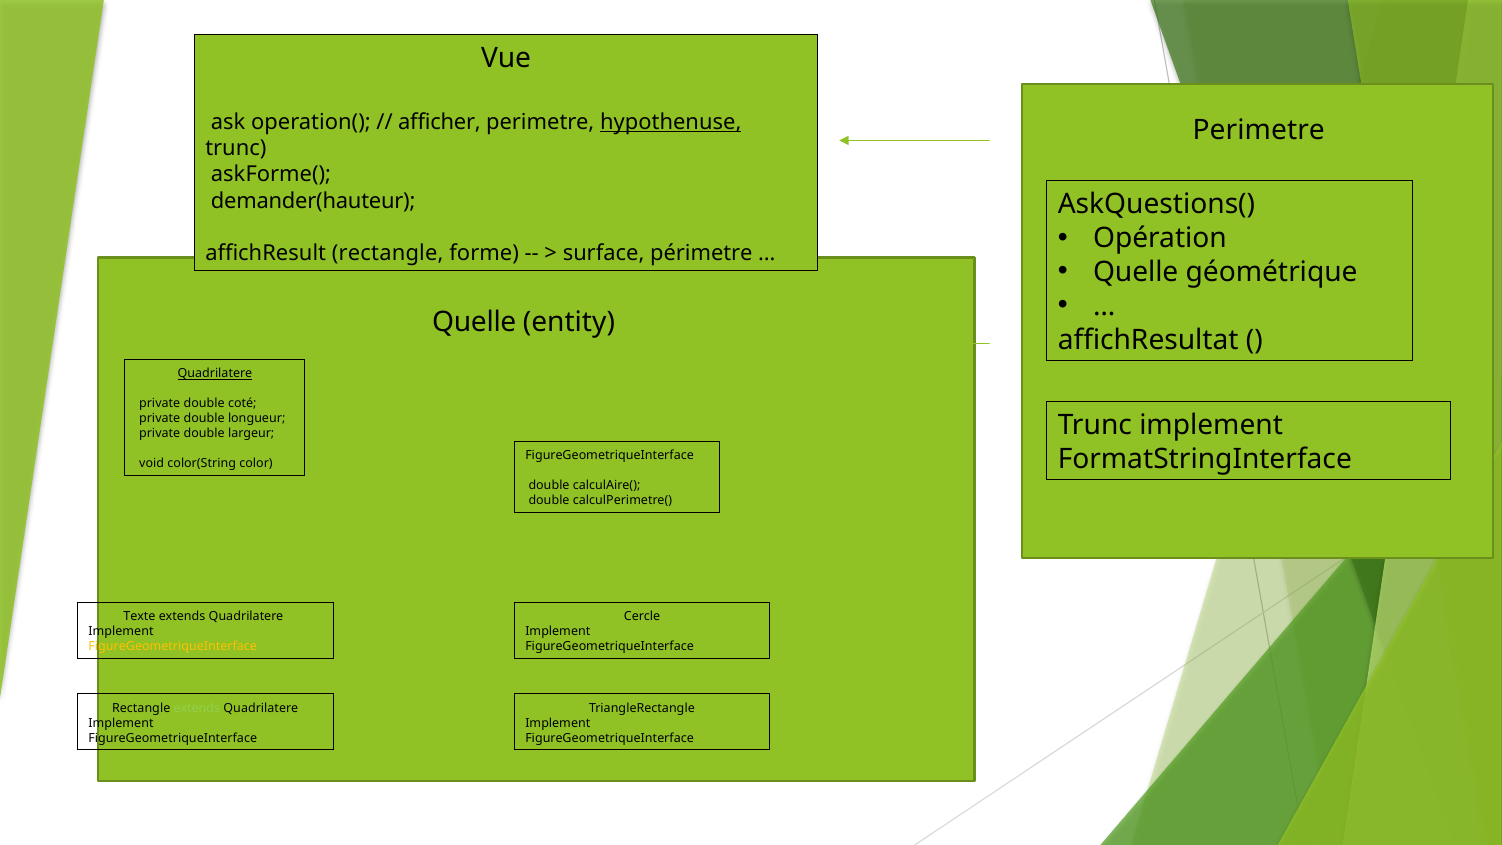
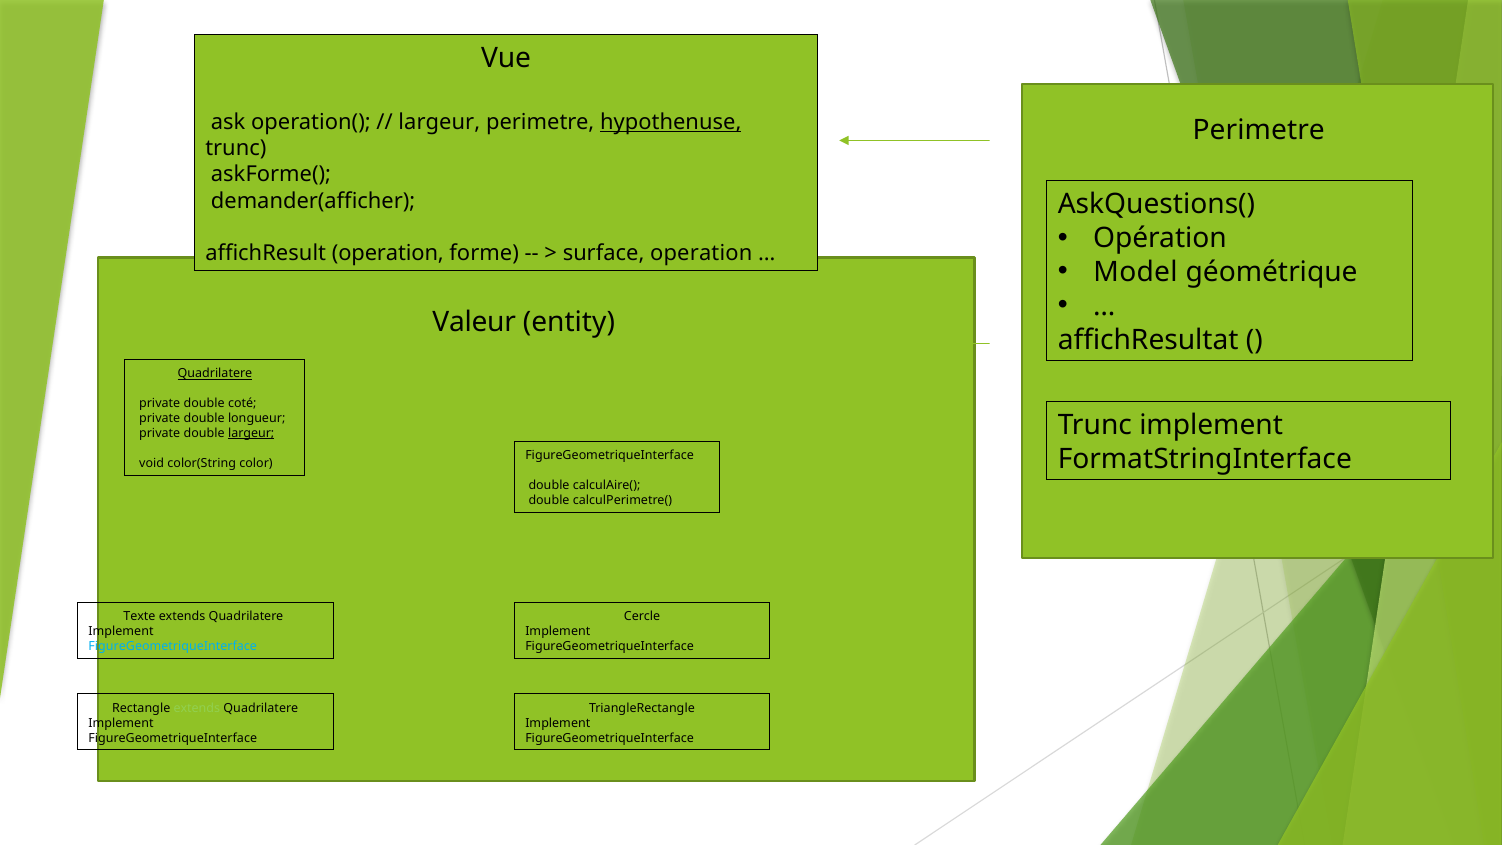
afficher: afficher -> largeur (439, 122)
demander(hauteur: demander(hauteur -> demander(afficher (313, 201)
affichResult rectangle: rectangle -> operation (388, 254)
surface périmetre: périmetre -> operation (701, 254)
Quelle: Quelle -> Model (1136, 272)
Quelle: Quelle -> Valeur (474, 322)
largeur underline: none -> present (251, 433)
FigureGeometriqueInterface colour: yellow -> light blue (173, 647)
